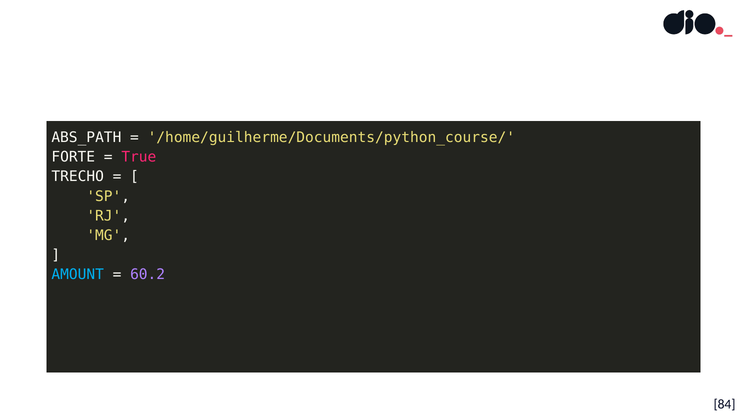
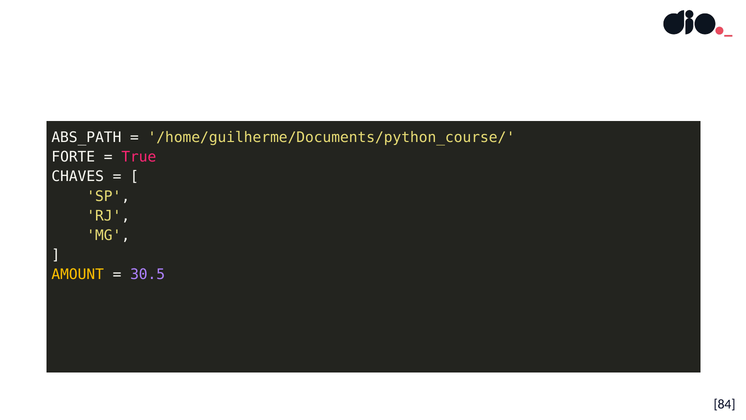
TRECHO: TRECHO -> CHAVES (78, 177)
AMOUNT colour: light blue -> yellow (78, 274)
60.2: 60.2 -> 30.5 (148, 274)
